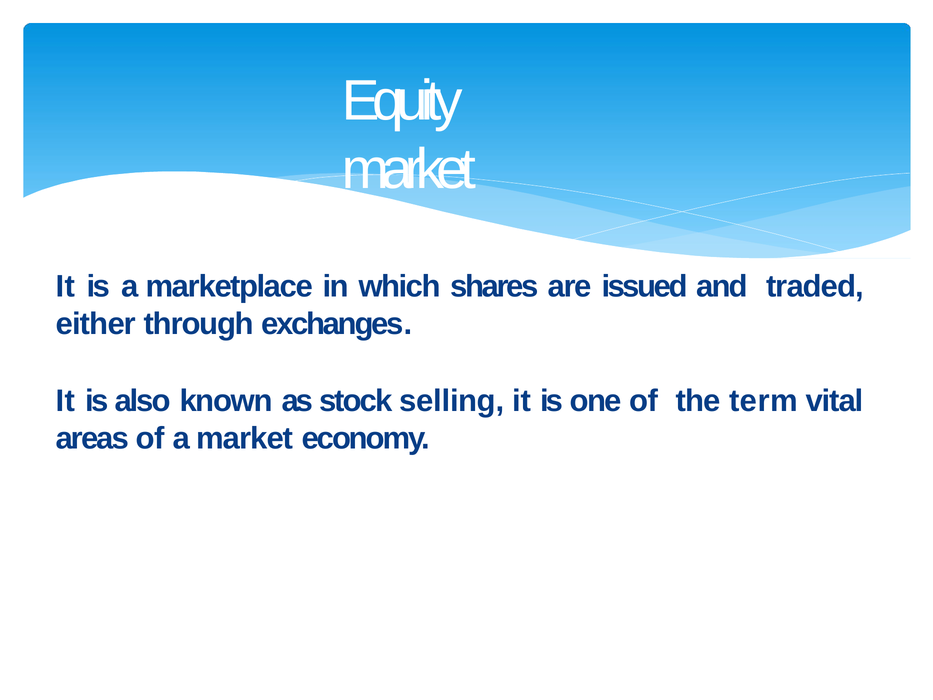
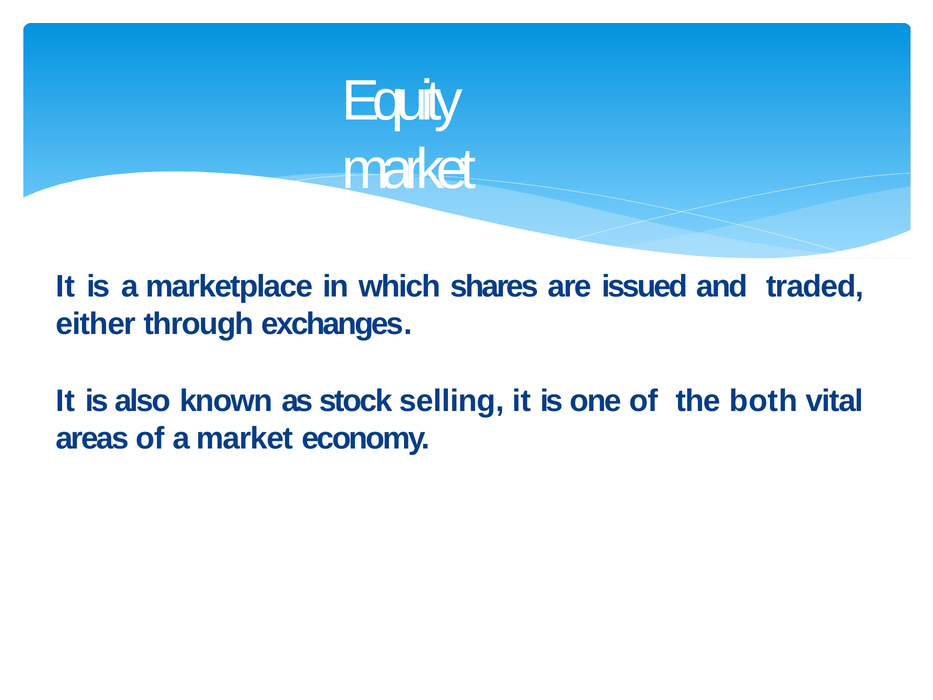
term: term -> both (763, 401)
